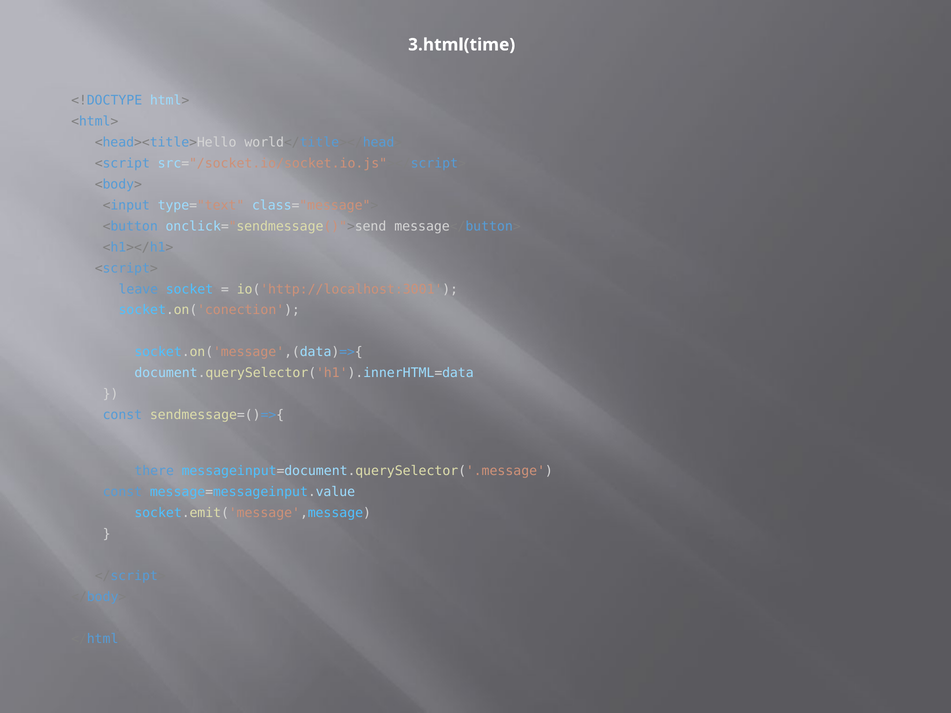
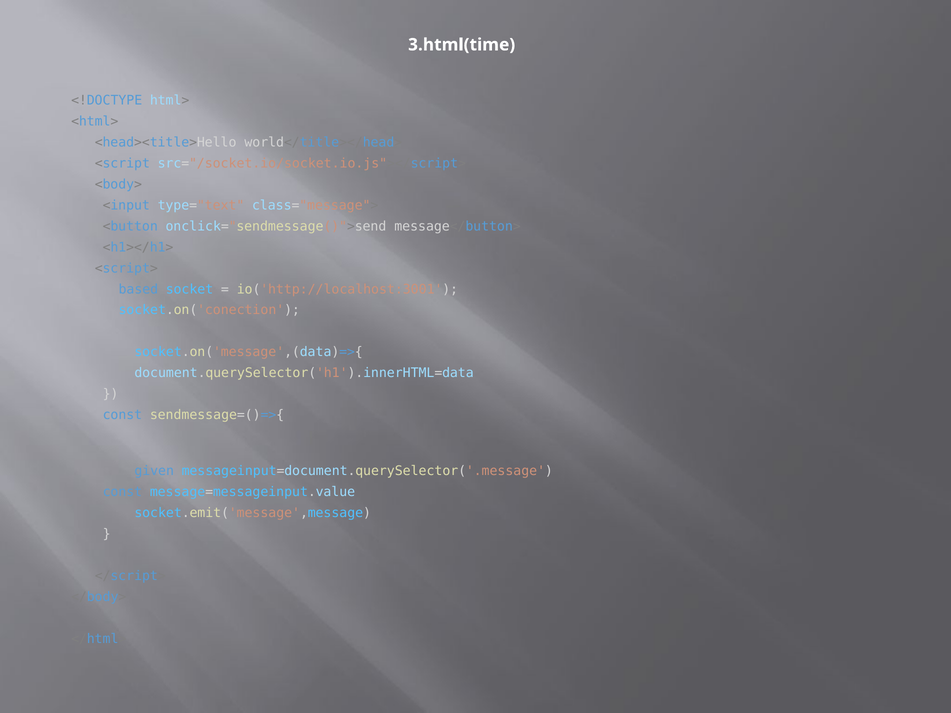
leave: leave -> based (138, 289)
there: there -> given (154, 471)
